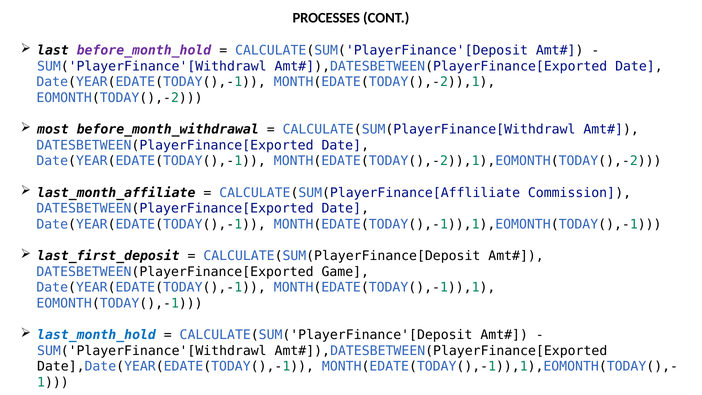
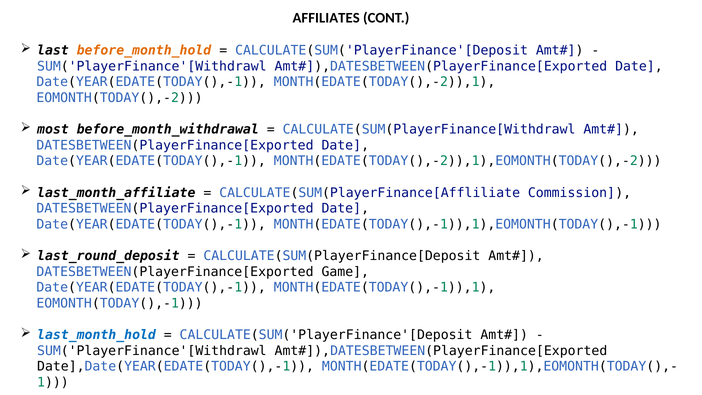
PROCESSES: PROCESSES -> AFFILIATES (326, 18)
before_month_hold colour: purple -> orange (144, 51)
last_first_deposit: last_first_deposit -> last_round_deposit (108, 256)
